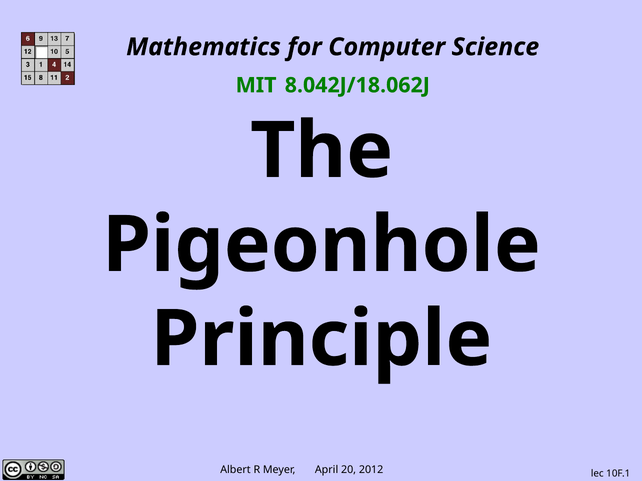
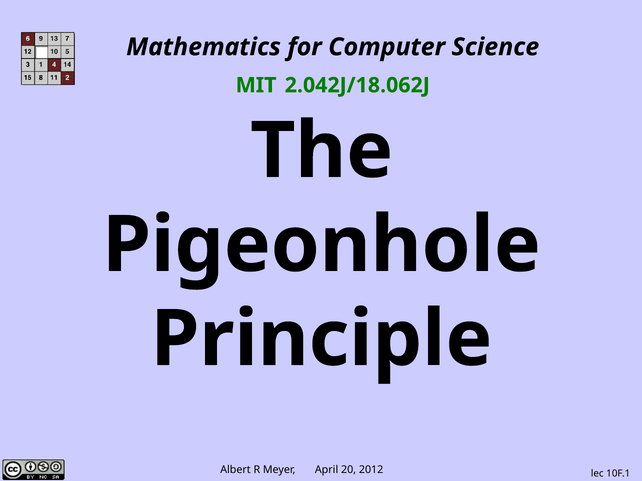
8.042J/18.062J: 8.042J/18.062J -> 2.042J/18.062J (357, 85)
